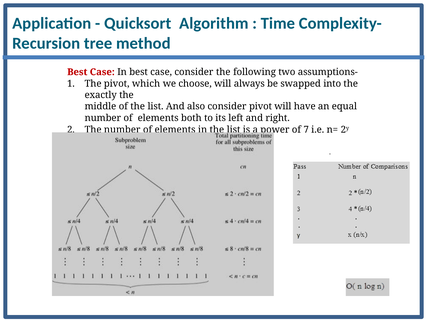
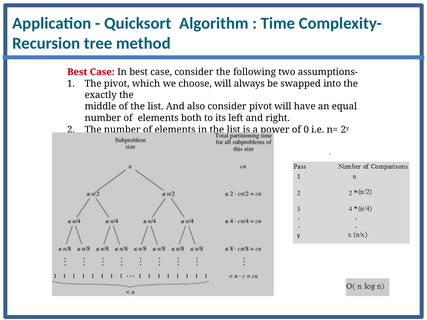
7: 7 -> 0 (306, 130)
